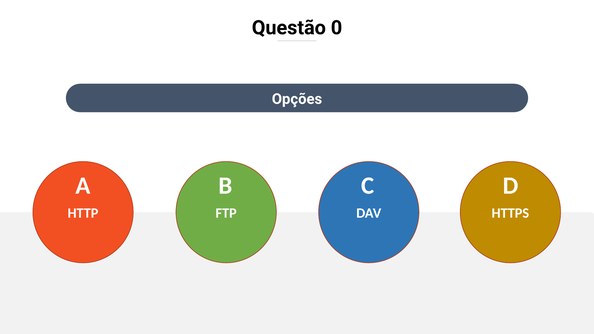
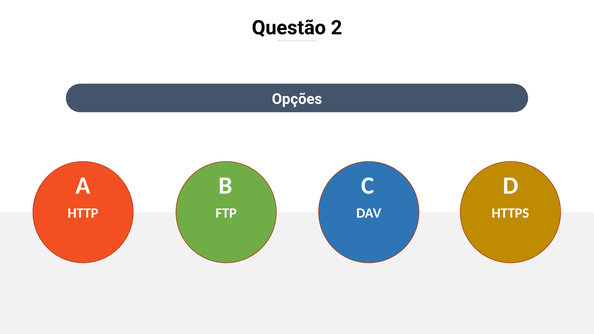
0: 0 -> 2 (337, 28)
